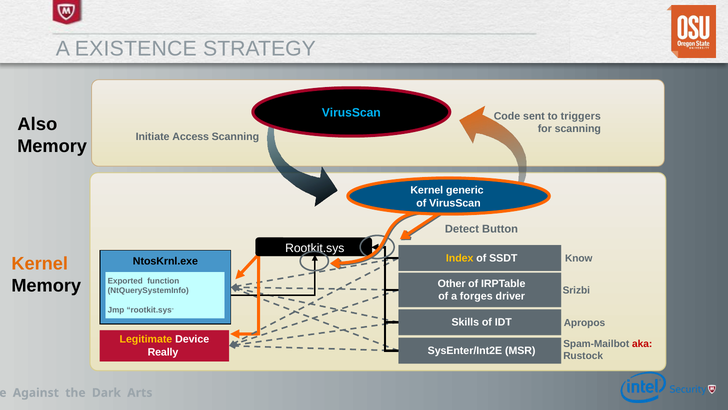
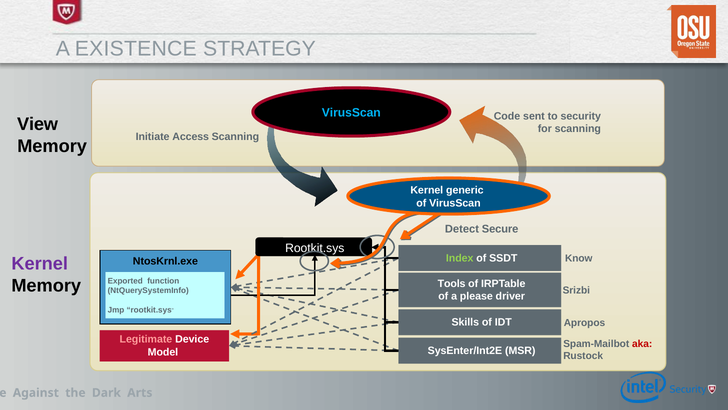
triggers: triggers -> security (581, 116)
Also: Also -> View (38, 124)
Button: Button -> Secure (500, 229)
Index colour: yellow -> light green (460, 258)
Kernel colour: orange -> purple (40, 263)
Other: Other -> Tools (452, 283)
forges: forges -> please (476, 296)
Legitimate colour: yellow -> pink (146, 339)
Really: Really -> Model (163, 352)
